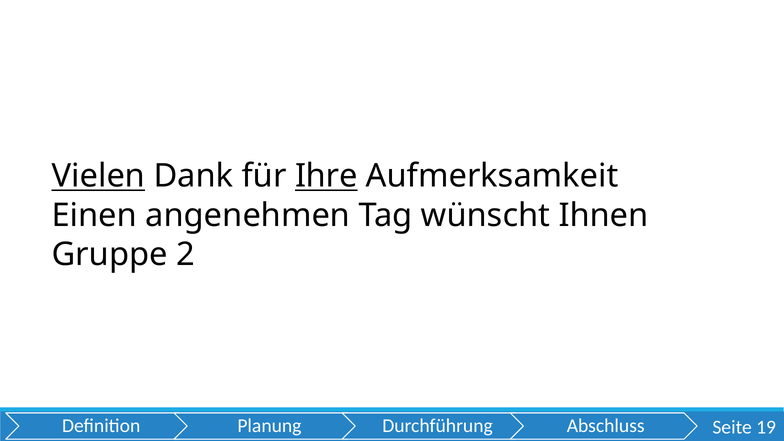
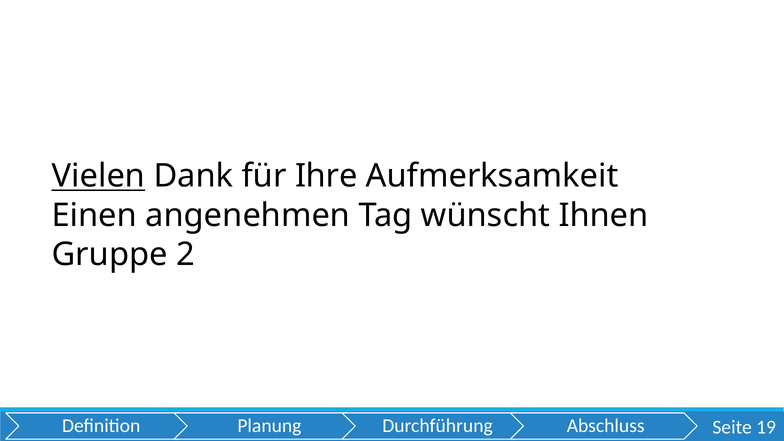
Ihre underline: present -> none (326, 176)
